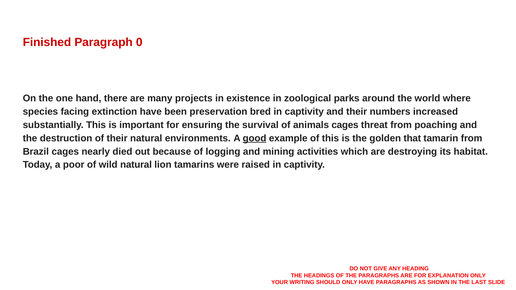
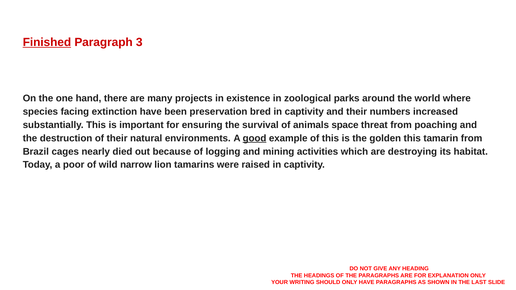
Finished underline: none -> present (47, 42)
0: 0 -> 3 (139, 42)
animals cages: cages -> space (345, 125)
golden that: that -> this (412, 138)
wild natural: natural -> narrow (136, 165)
